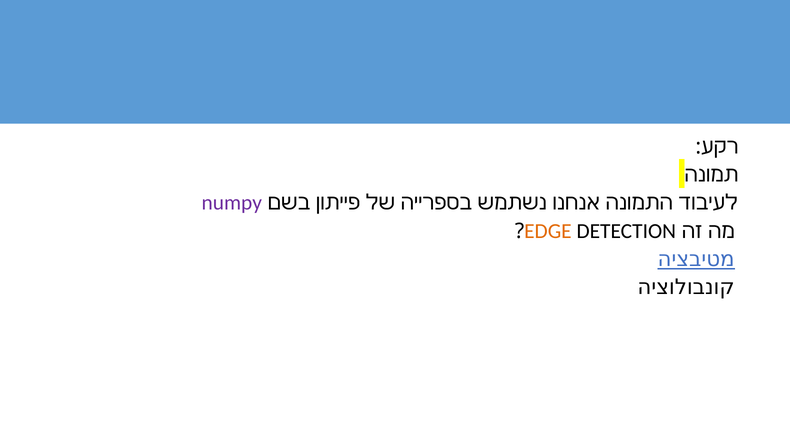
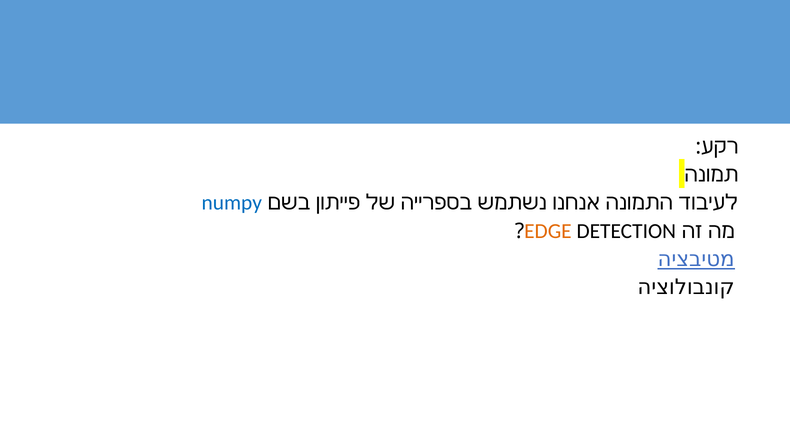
numpy colour: purple -> blue (232, 203)
